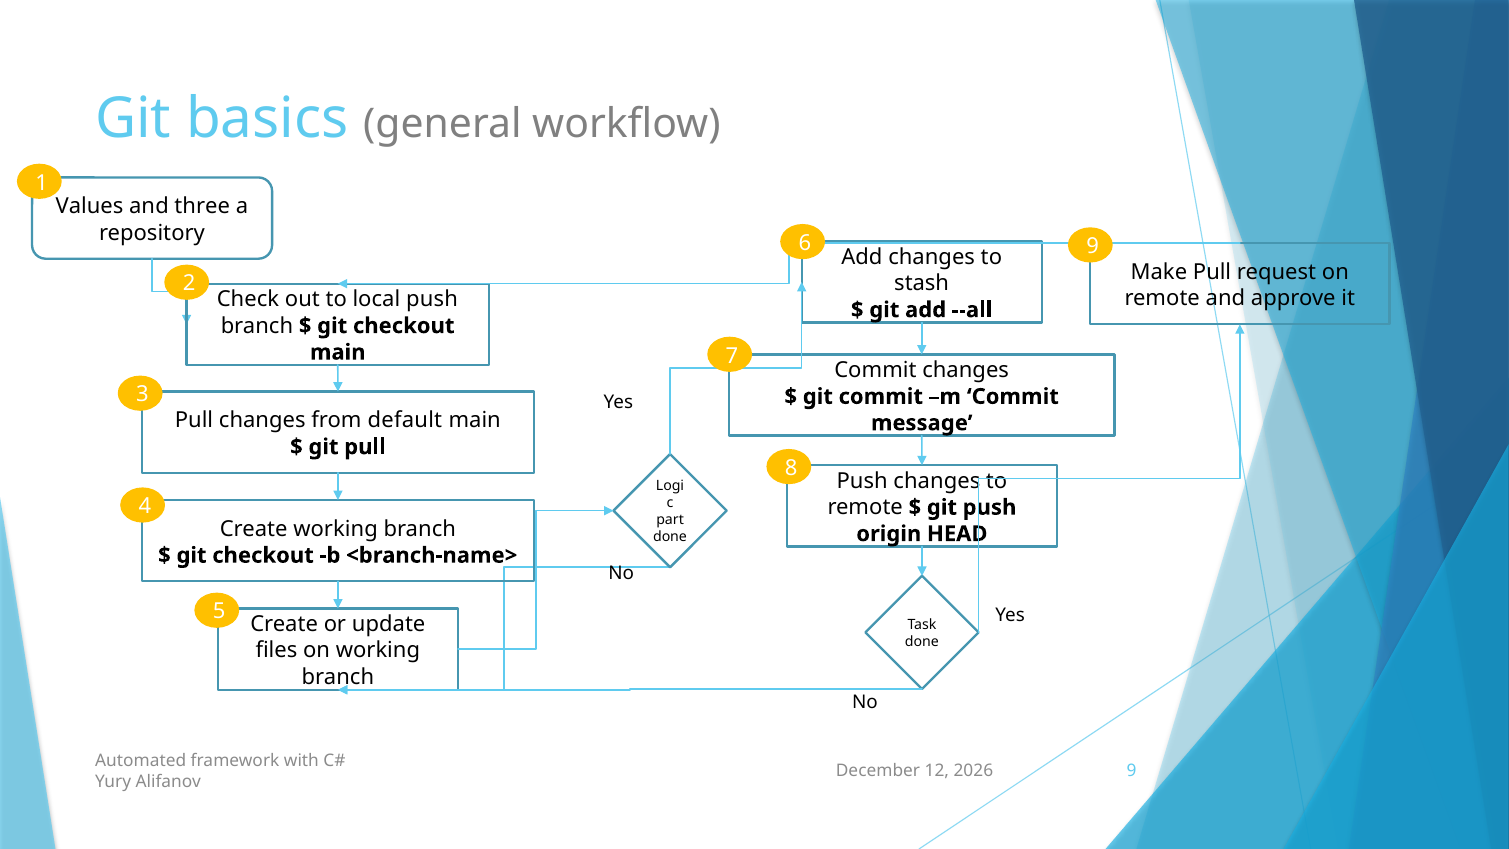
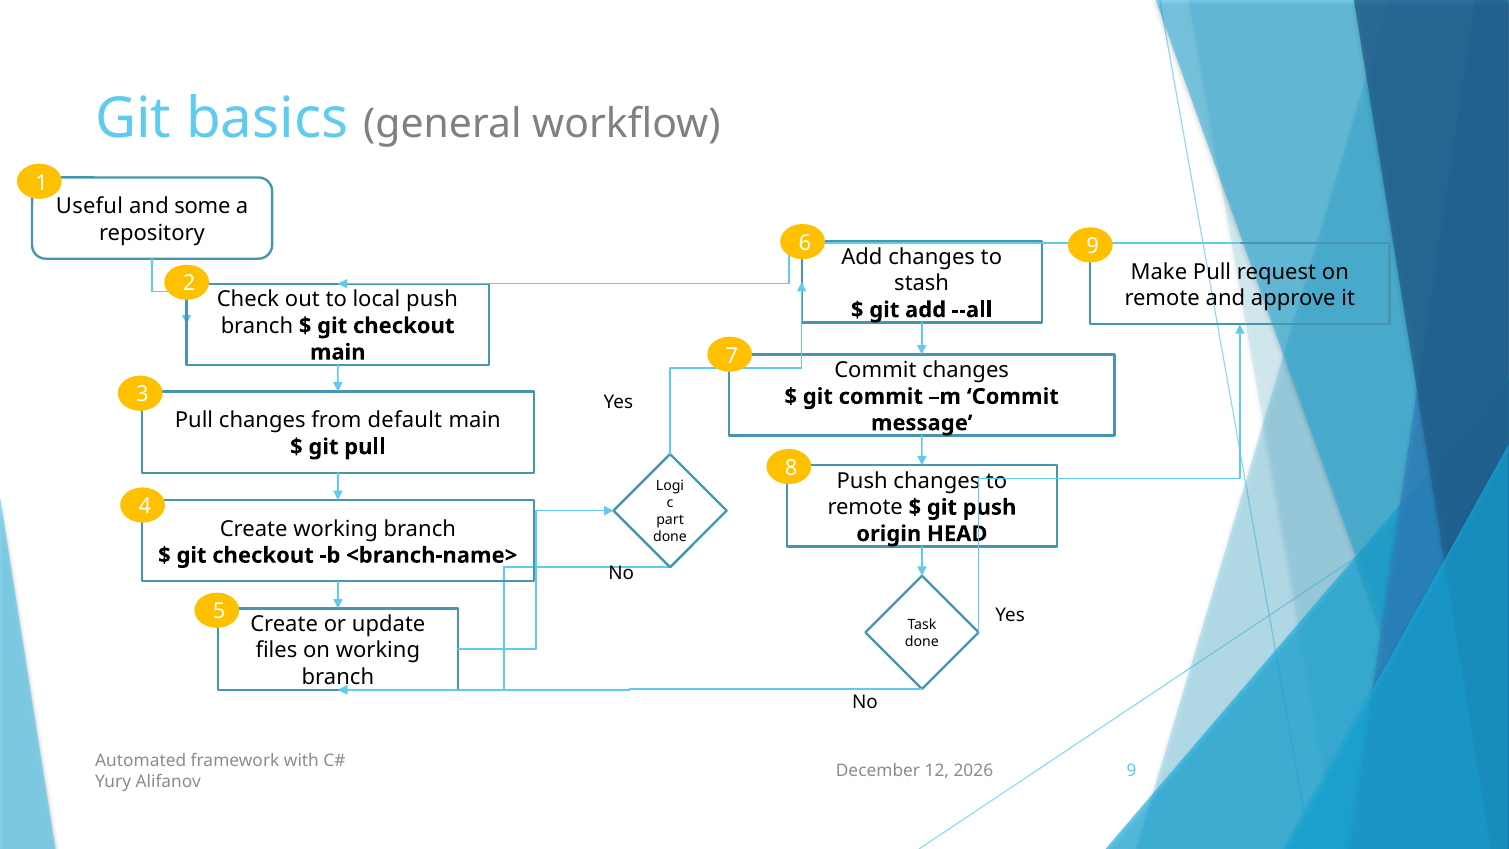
Values: Values -> Useful (89, 206)
three: three -> some (202, 206)
